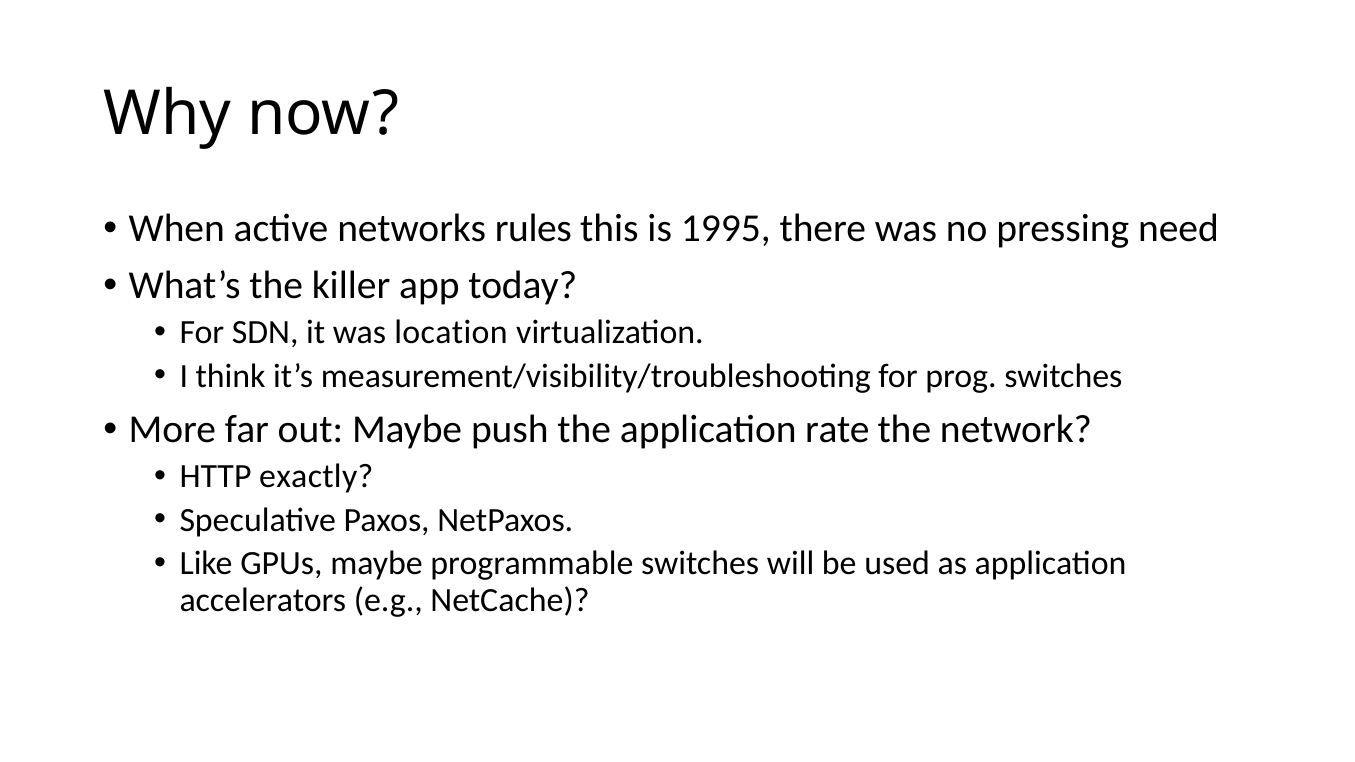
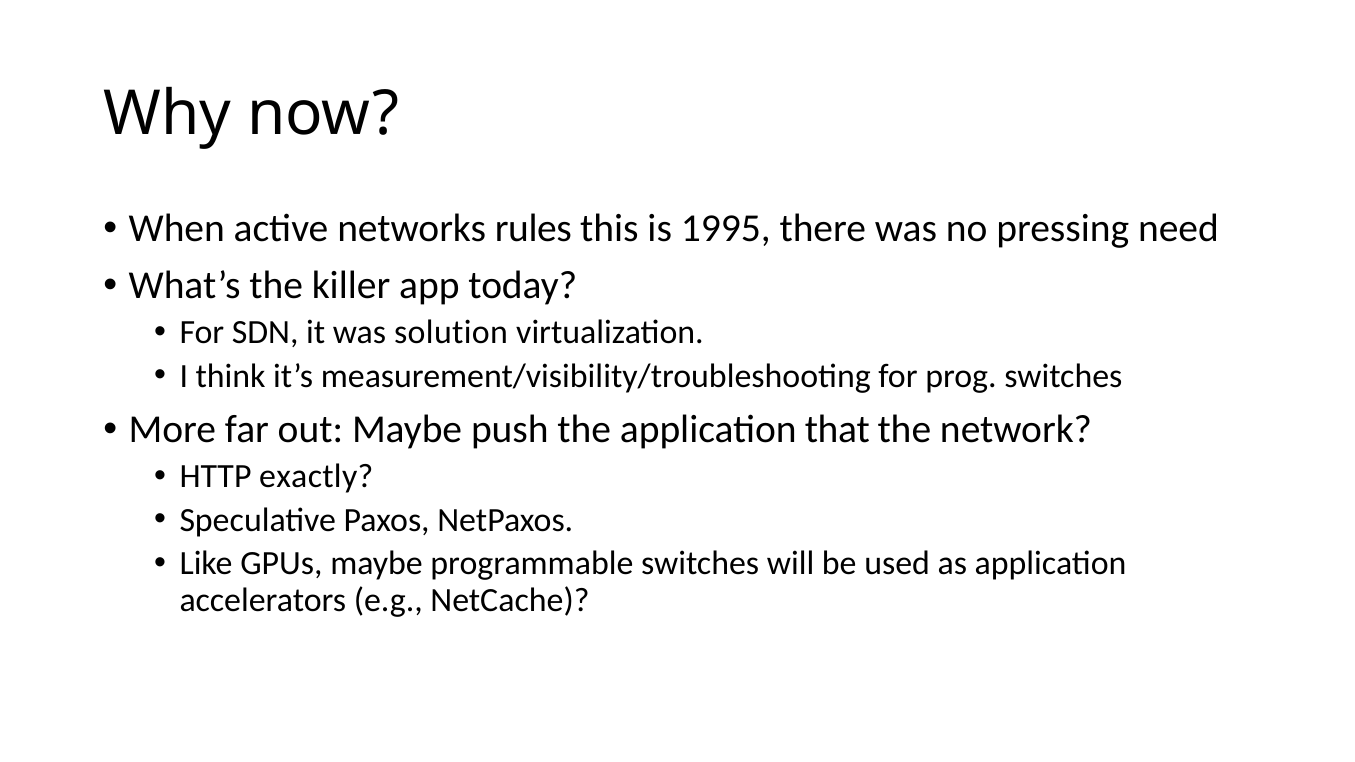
location: location -> solution (451, 332)
rate: rate -> that (837, 430)
